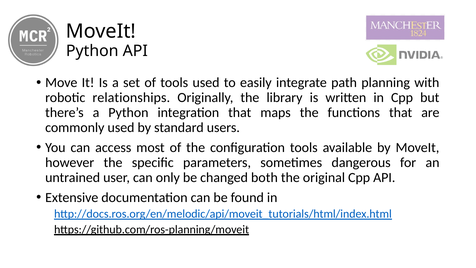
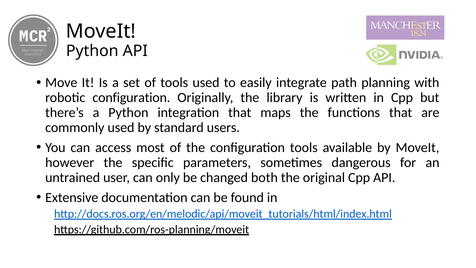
robotic relationships: relationships -> configuration (131, 98)
